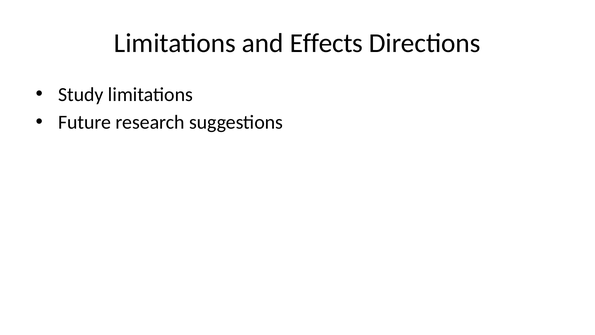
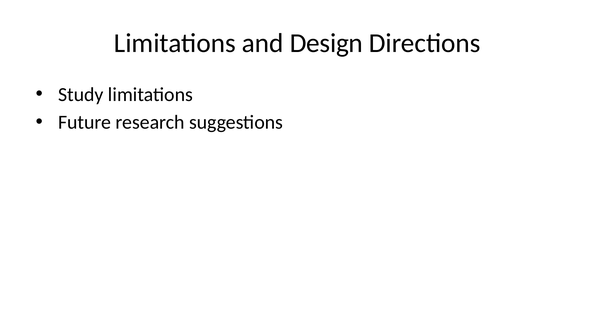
Effects: Effects -> Design (326, 43)
